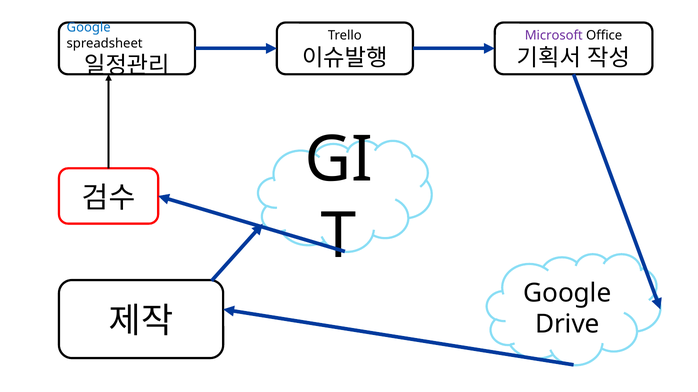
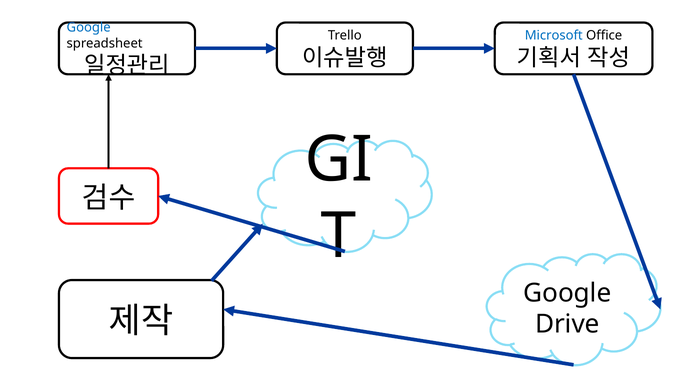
Microsoft colour: purple -> blue (554, 35)
